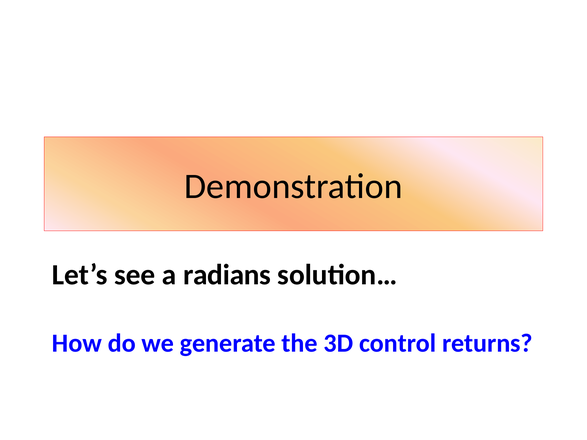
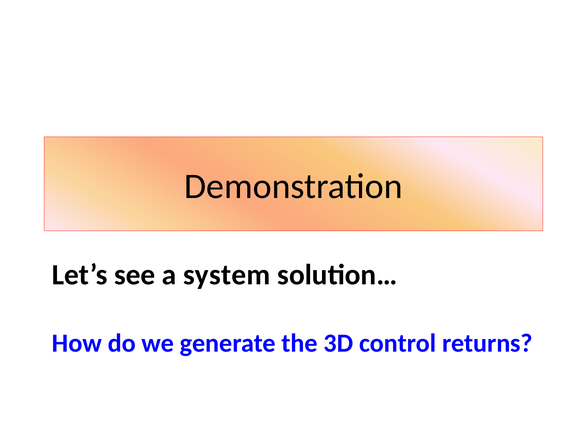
radians: radians -> system (227, 275)
